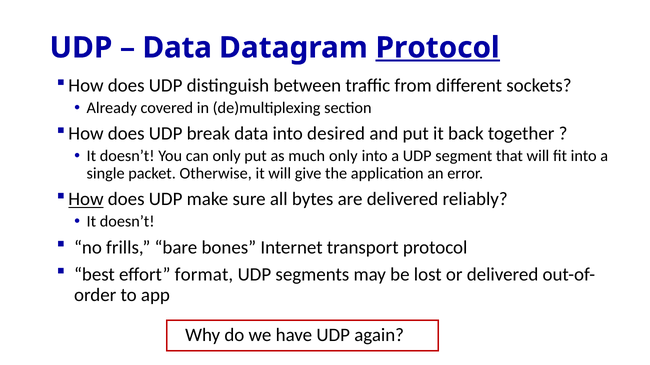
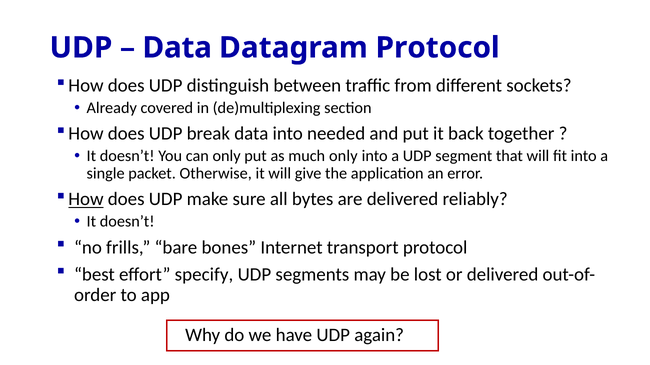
Protocol underline: present -> none (438, 48)
desired: desired -> needed (336, 134)
format: format -> specify (204, 275)
